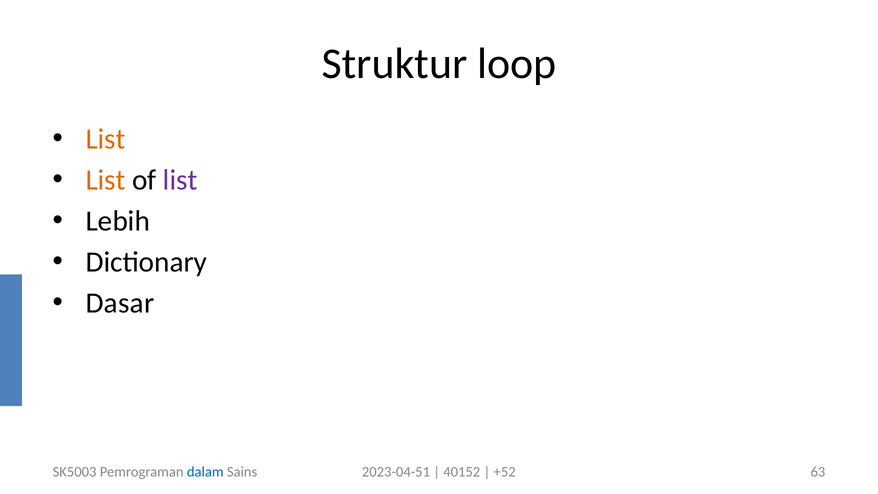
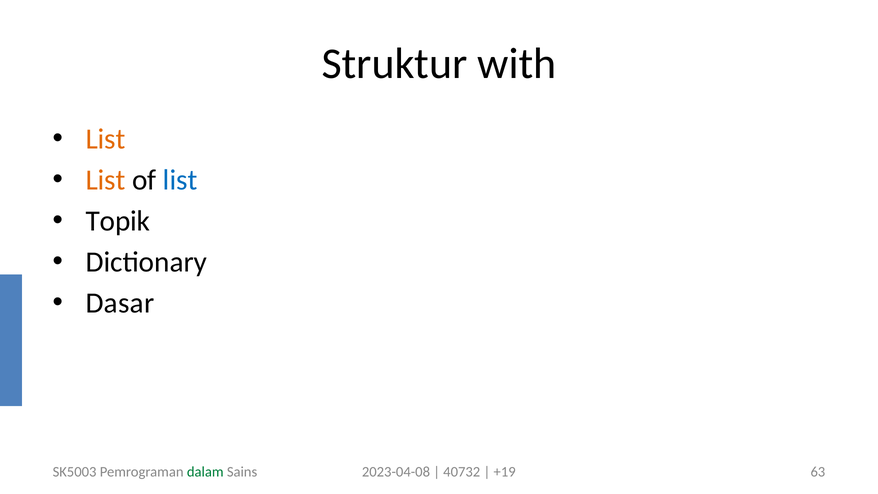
loop: loop -> with (517, 64)
list colour: purple -> blue (180, 180)
Lebih: Lebih -> Topik (118, 221)
dalam colour: blue -> green (205, 472)
2023-04-51: 2023-04-51 -> 2023-04-08 (396, 472)
40152: 40152 -> 40732 (462, 472)
+52: +52 -> +19 (505, 472)
